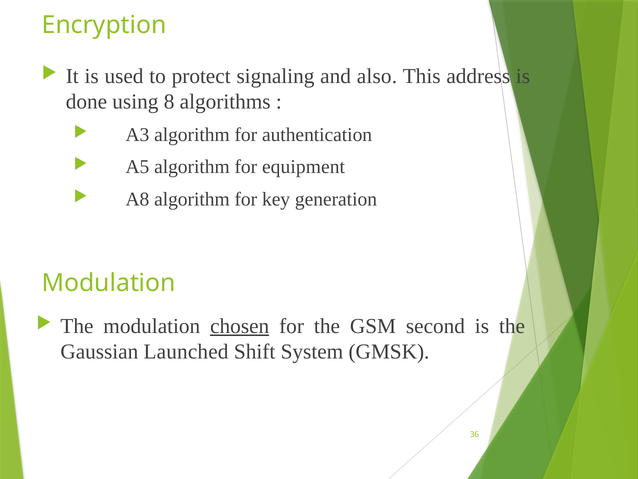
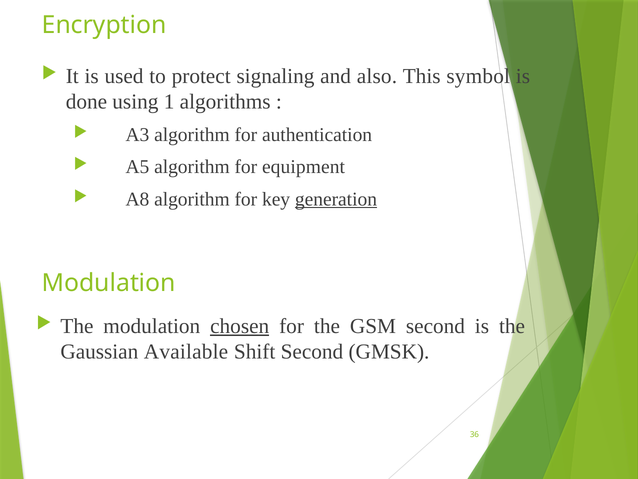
address: address -> symbol (478, 76)
8: 8 -> 1 (169, 101)
generation underline: none -> present (336, 199)
Launched: Launched -> Available (186, 351)
Shift System: System -> Second (312, 351)
